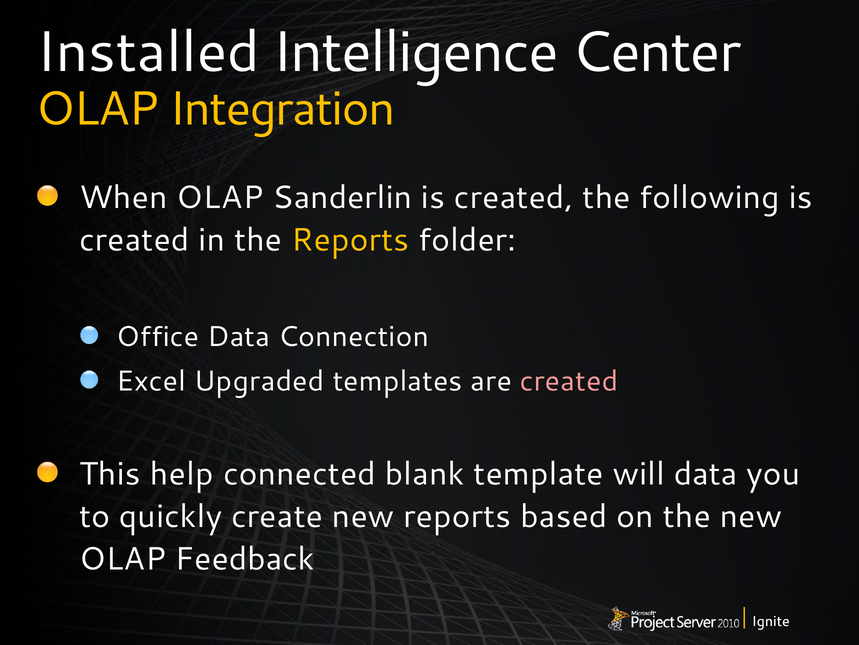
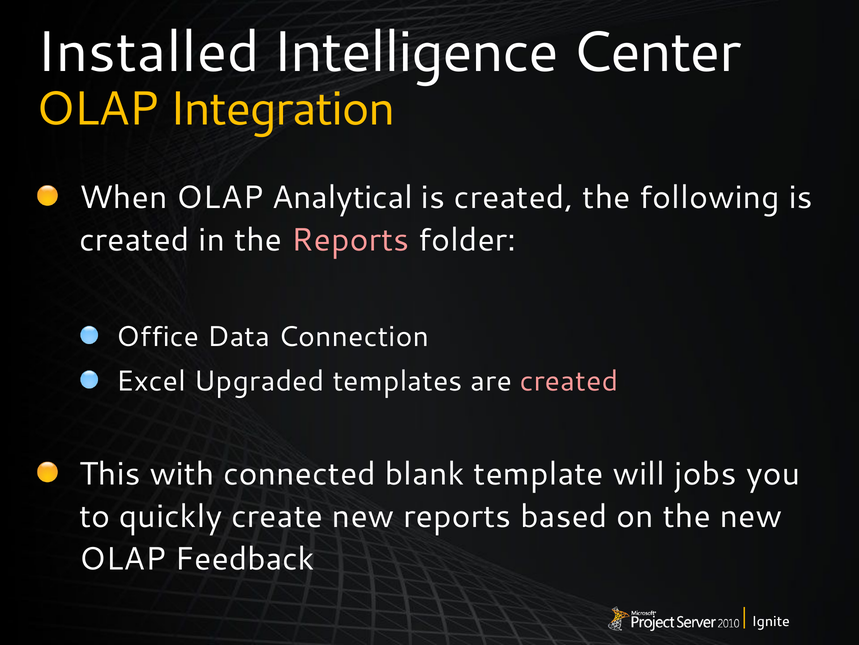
Sanderlin: Sanderlin -> Analytical (342, 197)
Reports colour: yellow -> pink (350, 240)
help: help -> with (182, 474)
will data: data -> jobs (705, 474)
